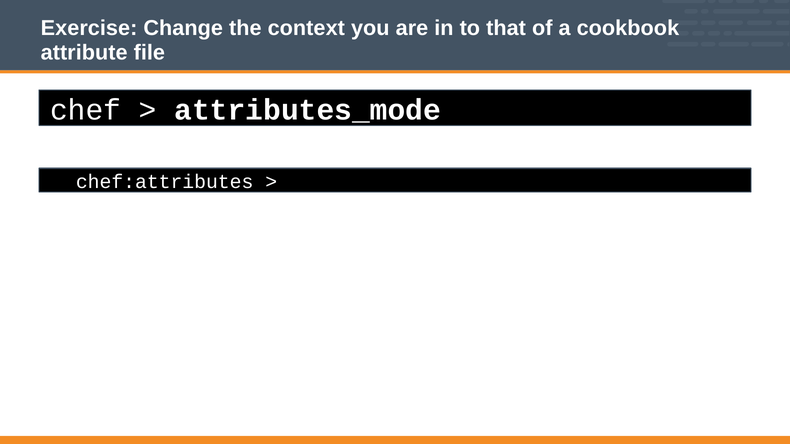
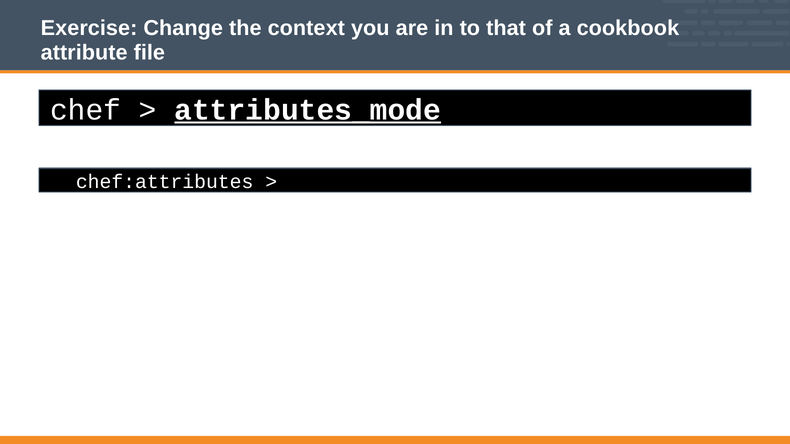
attributes_mode underline: none -> present (308, 110)
